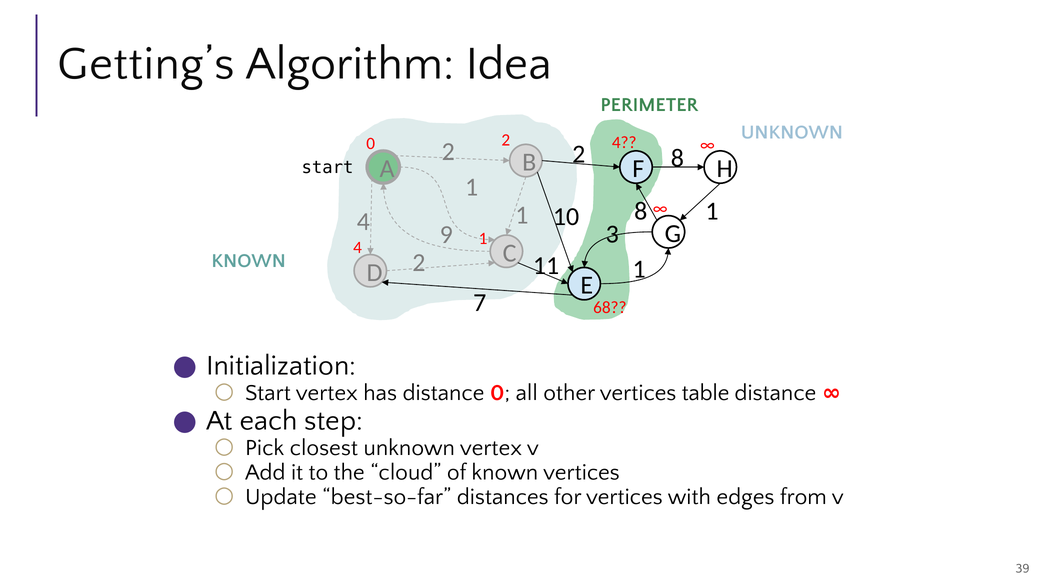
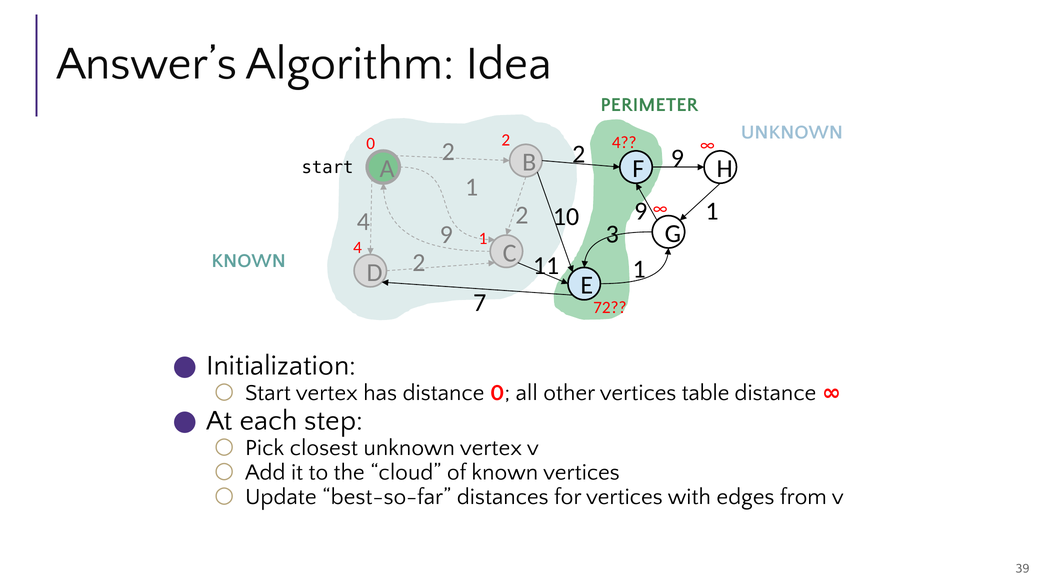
Getting’s: Getting’s -> Answer’s (147, 64)
2 8: 8 -> 9 (677, 158)
10 8: 8 -> 9 (641, 211)
1: 1 -> 2 (522, 215)
68: 68 -> 72 (610, 308)
